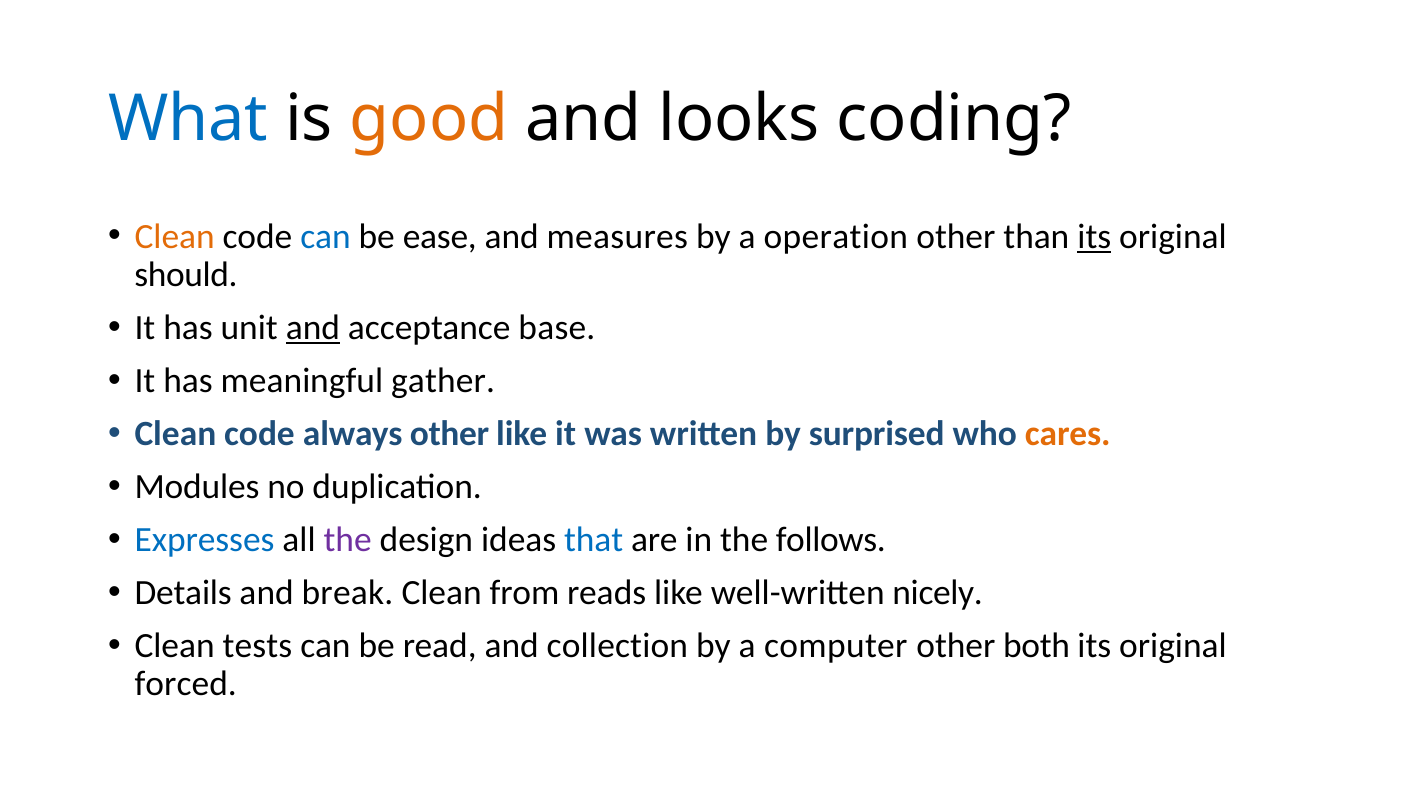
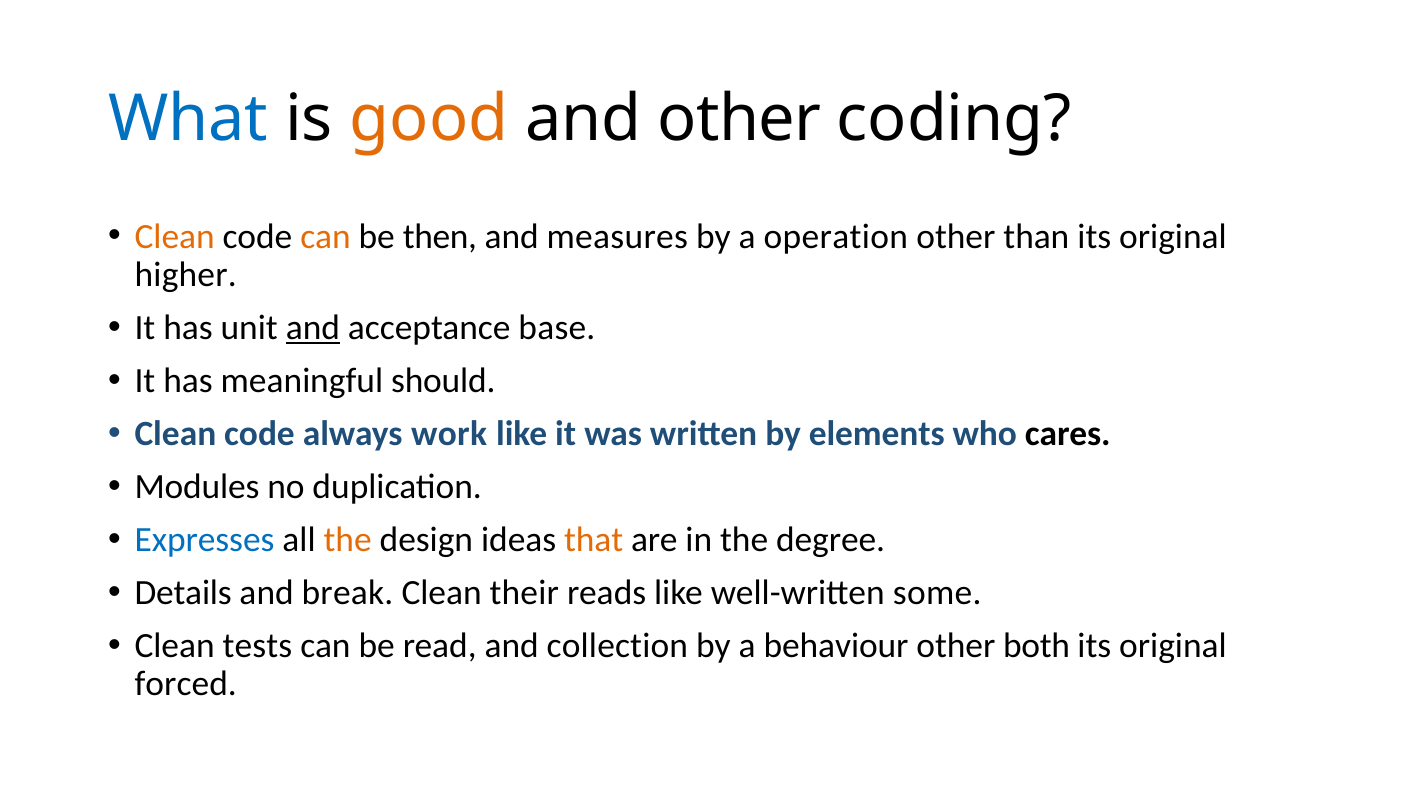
and looks: looks -> other (740, 119)
can colour: blue -> orange (325, 236)
ease: ease -> then (440, 236)
its underline: present -> none (1094, 236)
should: should -> higher (186, 275)
gather: gather -> should (443, 381)
always other: other -> work (449, 434)
surprised: surprised -> elements (877, 434)
cares colour: orange -> black (1068, 434)
the colour: purple -> orange (348, 540)
that colour: blue -> orange (594, 540)
follows: follows -> degree (831, 540)
from: from -> their (524, 593)
nicely: nicely -> some (937, 593)
computer: computer -> behaviour (836, 646)
